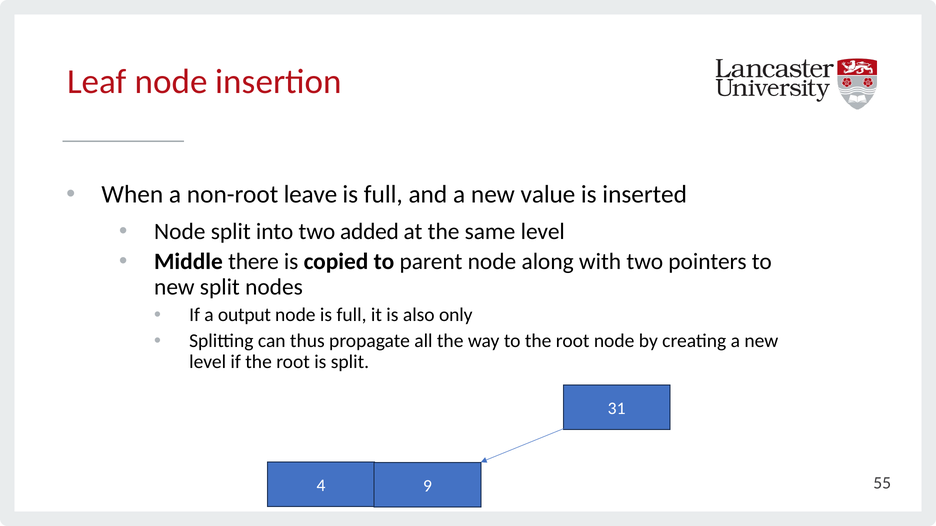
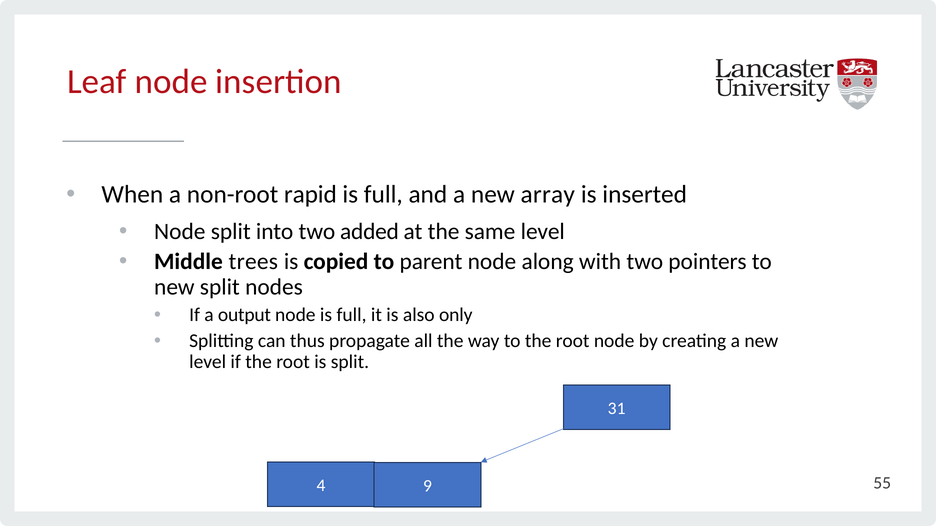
leave: leave -> rapid (310, 195)
value: value -> array (548, 195)
there: there -> trees (253, 262)
